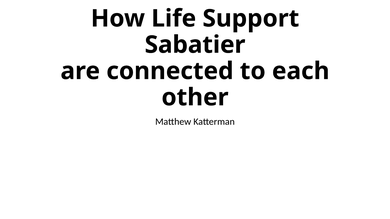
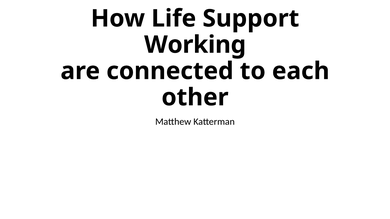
Sabatier: Sabatier -> Working (195, 45)
